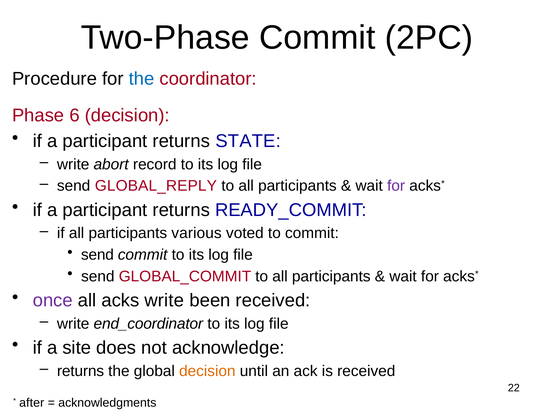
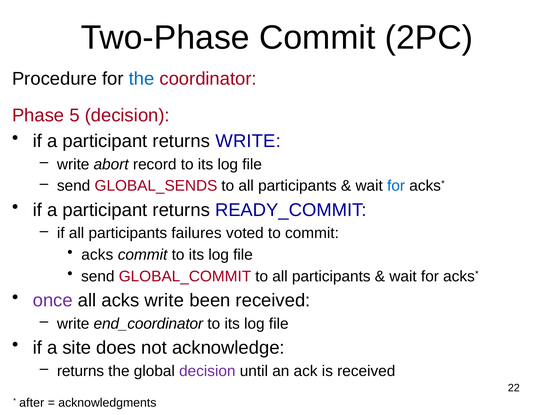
6: 6 -> 5 (74, 115)
returns STATE: STATE -> WRITE (248, 141)
GLOBAL_REPLY: GLOBAL_REPLY -> GLOBAL_SENDS (156, 186)
for colour: purple -> blue (396, 186)
various: various -> failures (197, 233)
send: send -> acks (97, 255)
decision colour: orange -> purple (207, 371)
